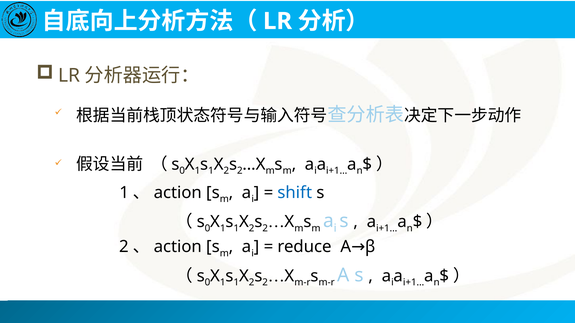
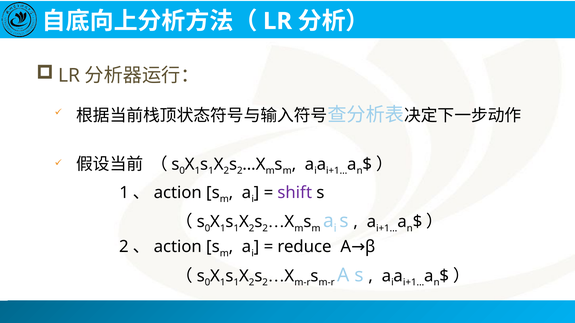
shift colour: blue -> purple (295, 193)
